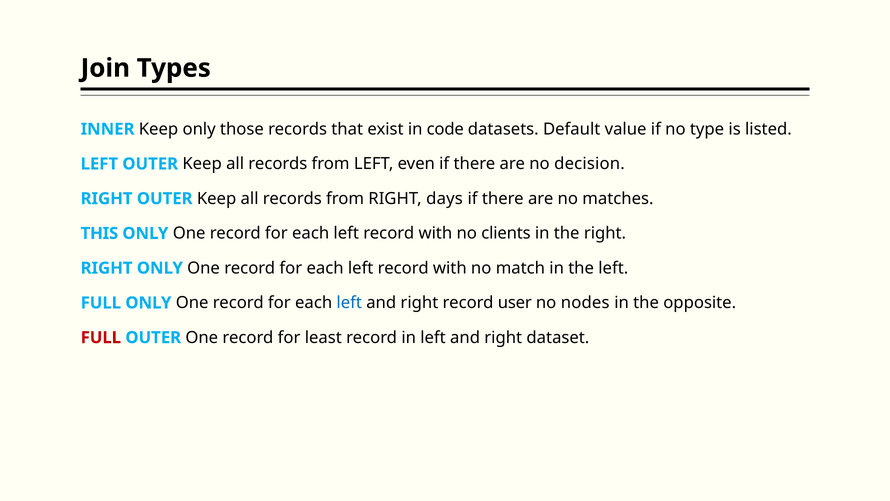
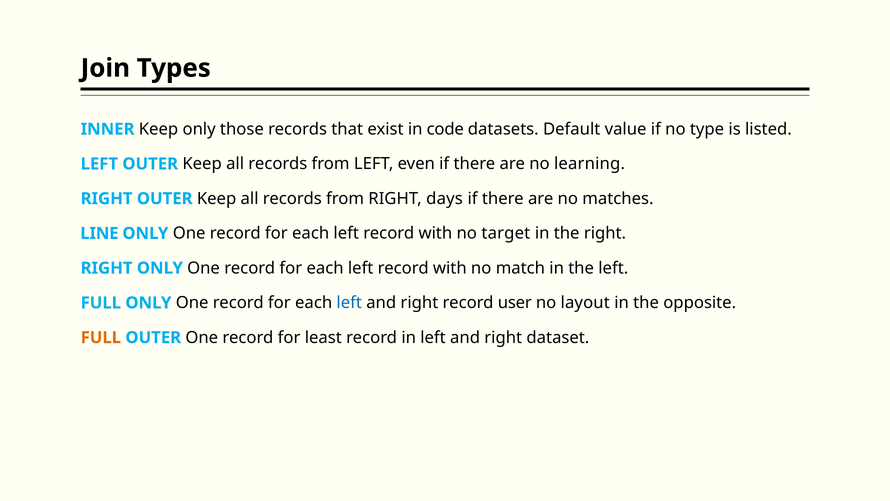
decision: decision -> learning (589, 164)
THIS: THIS -> LINE (99, 233)
clients: clients -> target (506, 233)
nodes: nodes -> layout (585, 303)
FULL colour: red -> orange (101, 337)
